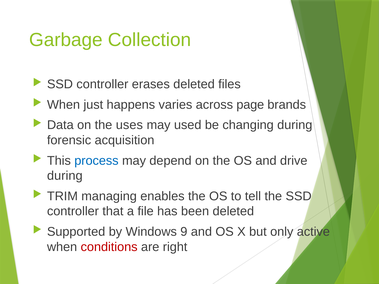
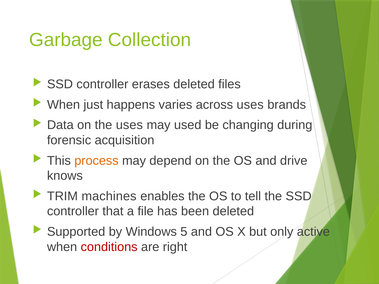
across page: page -> uses (250, 105)
process colour: blue -> orange (96, 161)
during: during -> knows (65, 176)
managing: managing -> machines (109, 196)
9: 9 -> 5 (184, 232)
